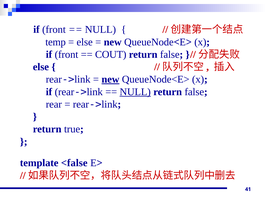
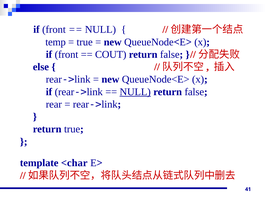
else: else -> true (85, 42)
new underline: present -> none (110, 79)
<false: <false -> <char (74, 163)
